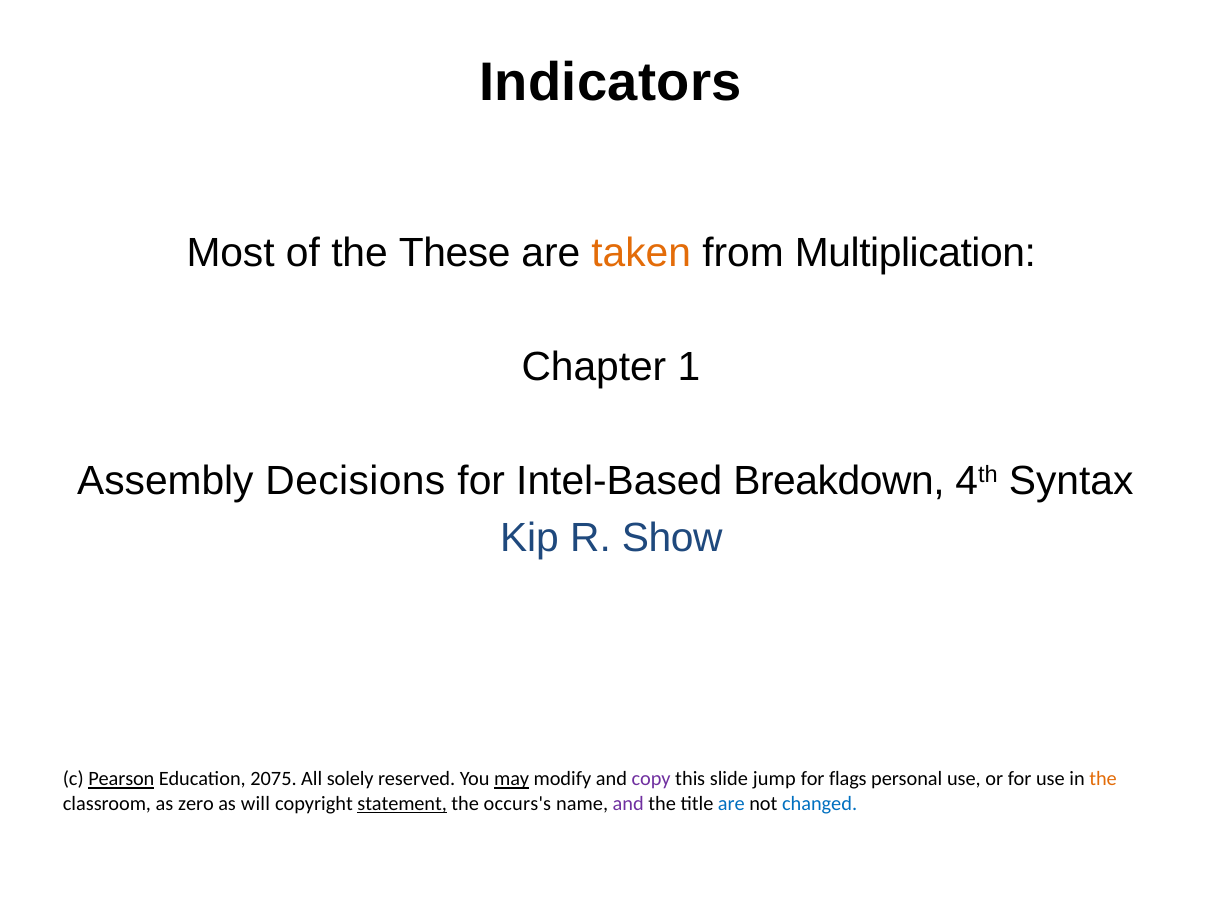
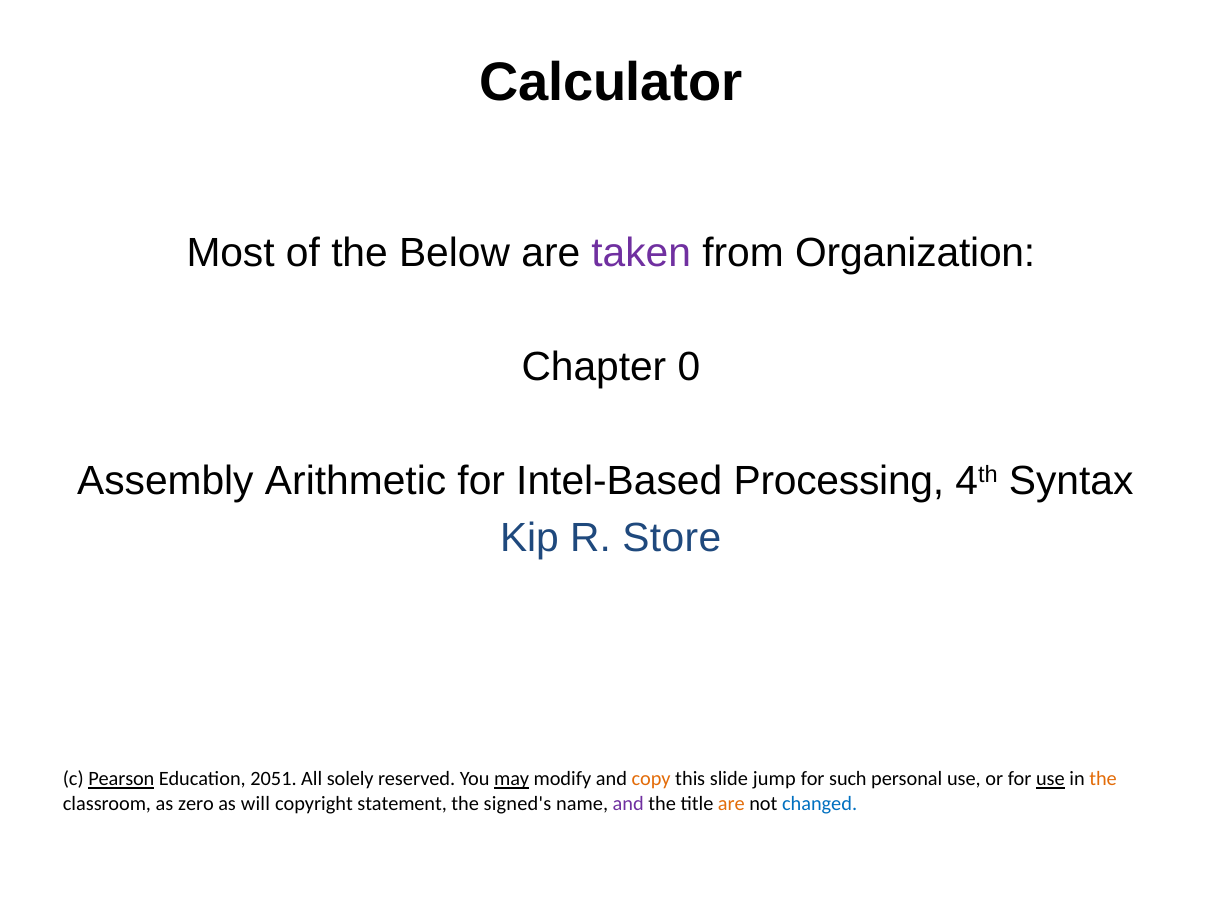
Indicators: Indicators -> Calculator (611, 82)
These: These -> Below (455, 253)
taken colour: orange -> purple (641, 253)
Multiplication: Multiplication -> Organization (915, 253)
1: 1 -> 0 (689, 367)
Decisions: Decisions -> Arithmetic (356, 481)
Breakdown: Breakdown -> Processing (839, 481)
Show: Show -> Store (672, 538)
2075: 2075 -> 2051 (274, 780)
copy colour: purple -> orange (651, 780)
flags: flags -> such (848, 780)
use underline: none -> present (1050, 780)
statement underline: present -> none (402, 804)
occurs's: occurs's -> signed's (517, 804)
are colour: blue -> orange (731, 804)
